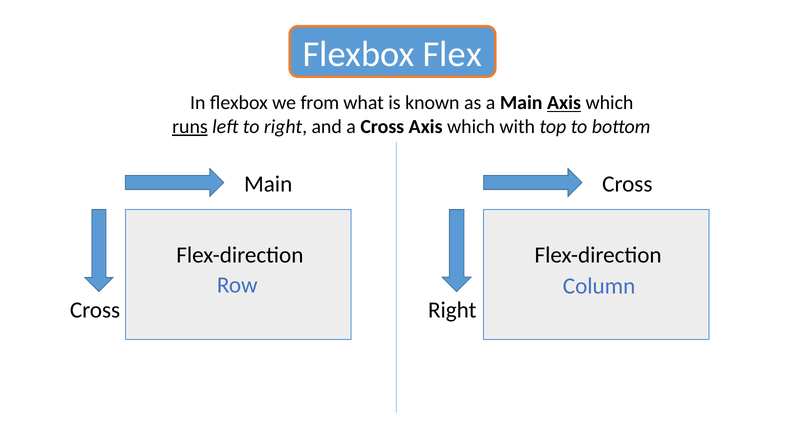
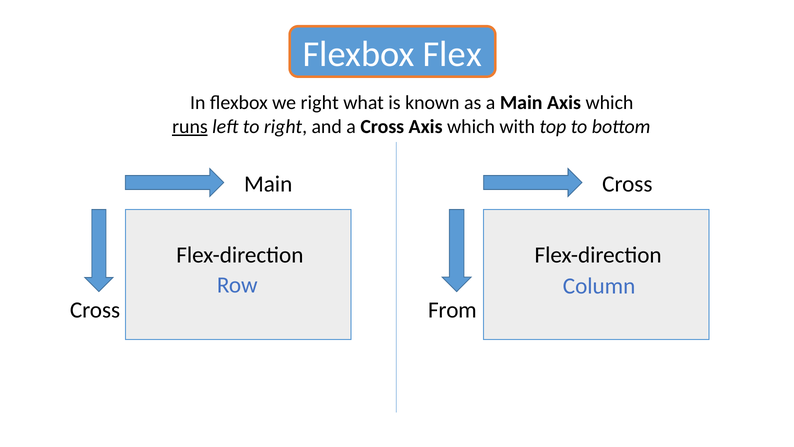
we from: from -> right (320, 103)
Axis underline: present -> none (564, 103)
Right: Right -> From (452, 310)
